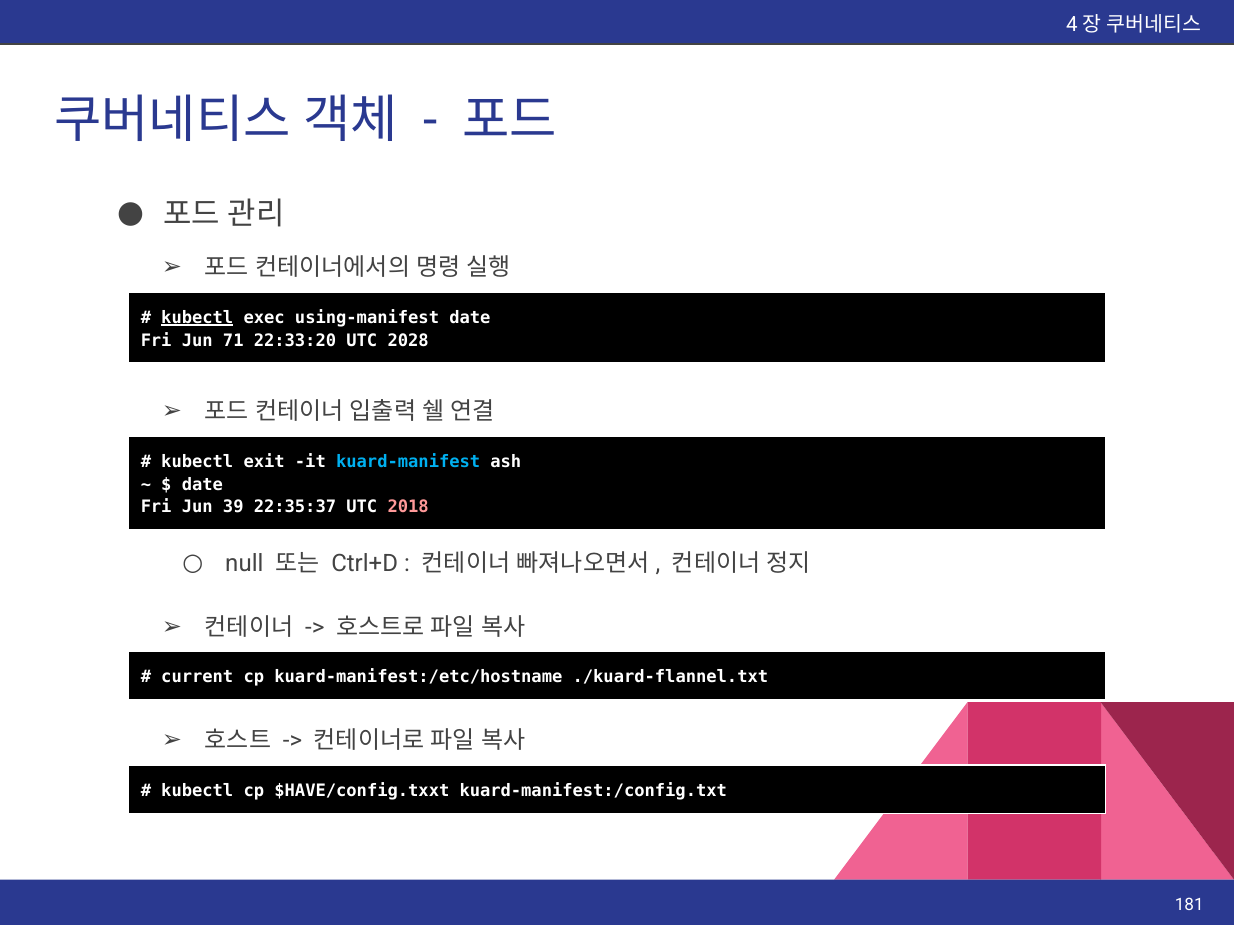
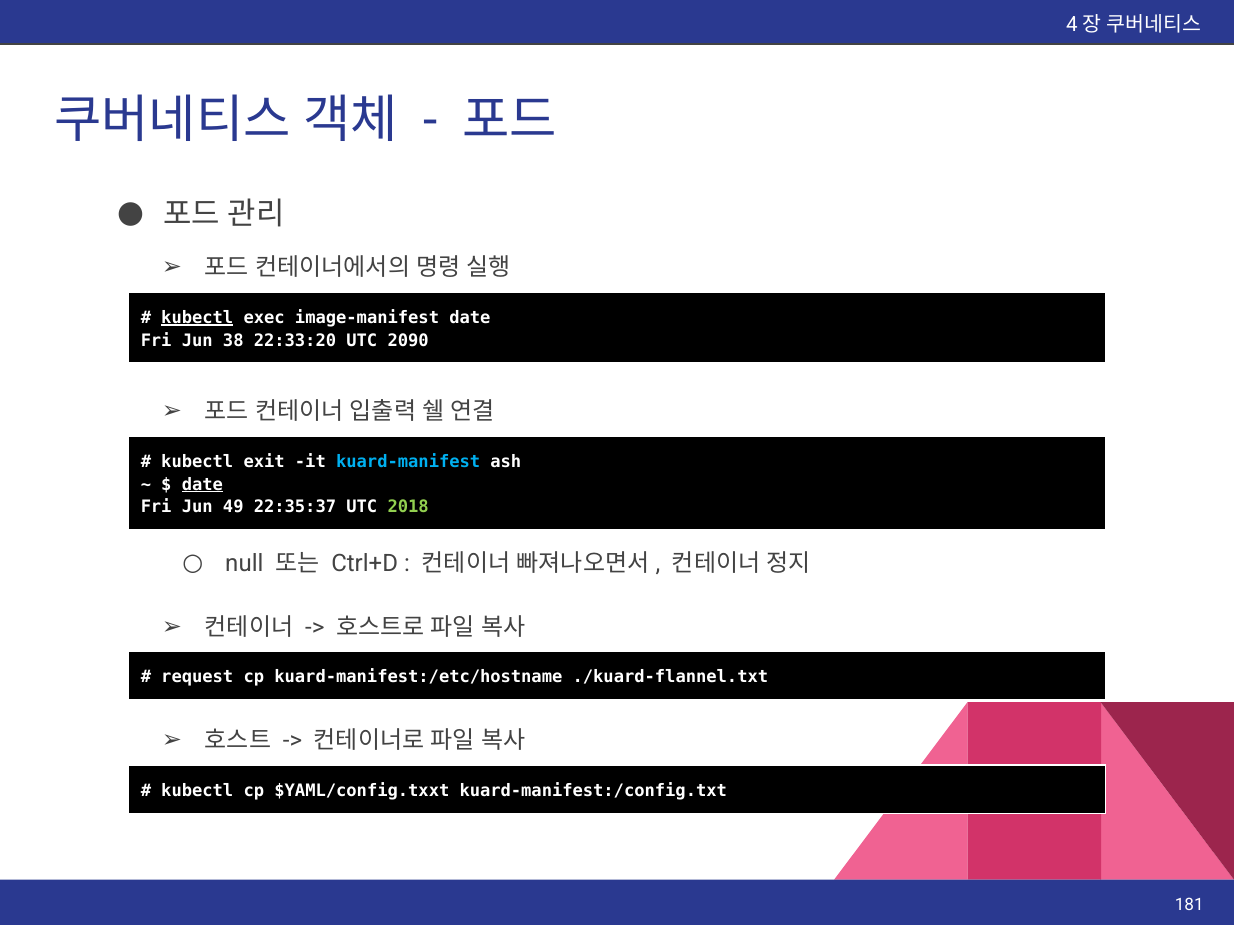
using-manifest: using-manifest -> image-manifest (367, 318)
71: 71 -> 38 (233, 341)
2028: 2028 -> 2090 (408, 341)
date underline: none -> present (202, 485)
39: 39 -> 49 (233, 508)
2018 colour: pink -> light green (408, 508)
current: current -> request (197, 678)
$HAVE/config.txxt: $HAVE/config.txxt -> $YAML/config.txxt (362, 791)
